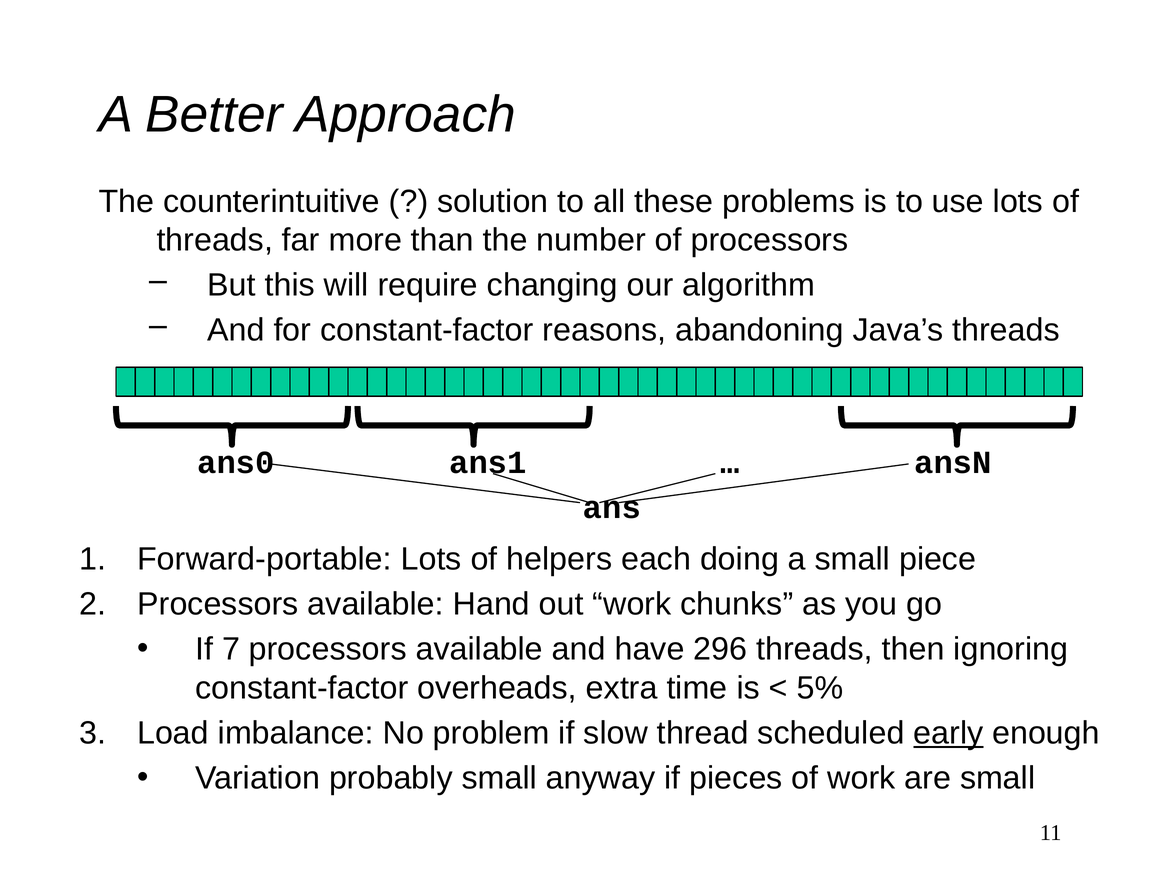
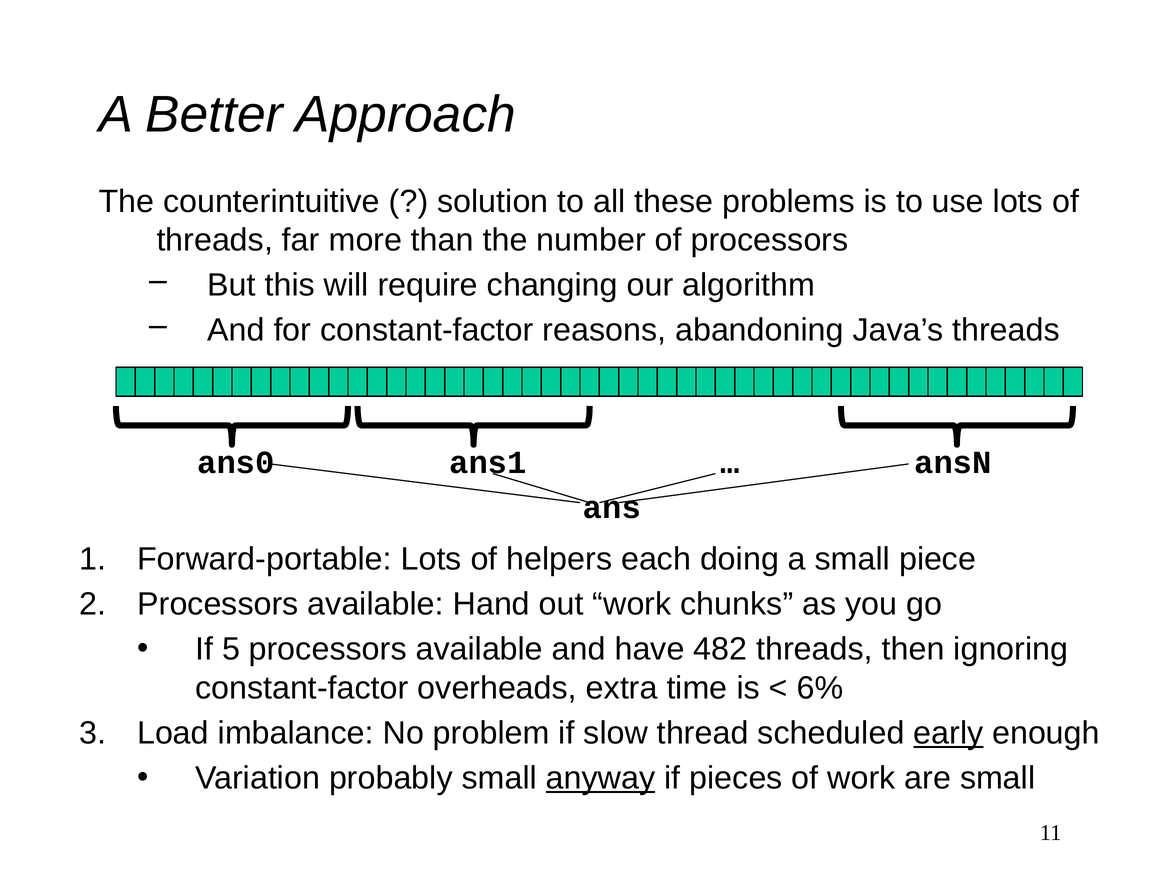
7: 7 -> 5 (231, 649)
296: 296 -> 482 (720, 649)
5%: 5% -> 6% (820, 688)
anyway underline: none -> present (601, 778)
